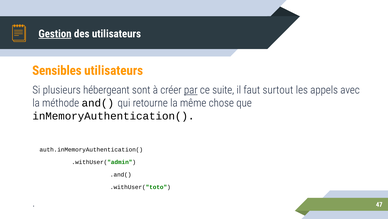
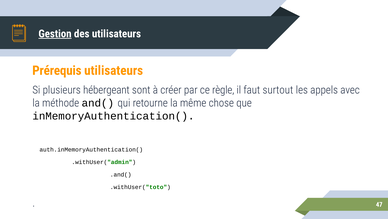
Sensibles: Sensibles -> Prérequis (57, 70)
par underline: present -> none (191, 90)
suite: suite -> règle (223, 90)
